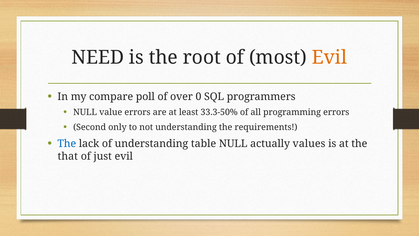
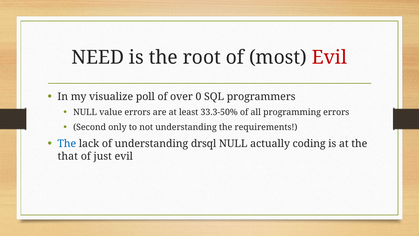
Evil colour: orange -> red (329, 57)
compare: compare -> visualize (111, 96)
table: table -> drsql (204, 143)
values: values -> coding (309, 143)
